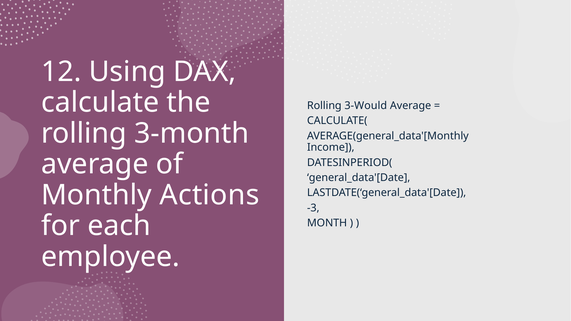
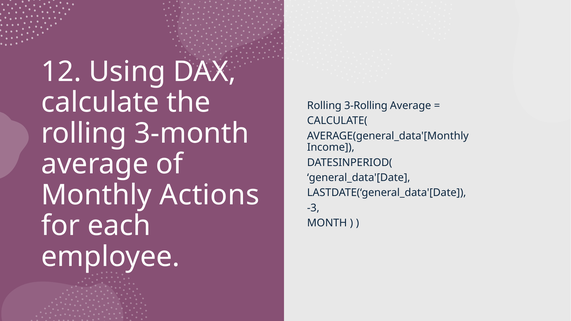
3-Would: 3-Would -> 3-Rolling (366, 106)
